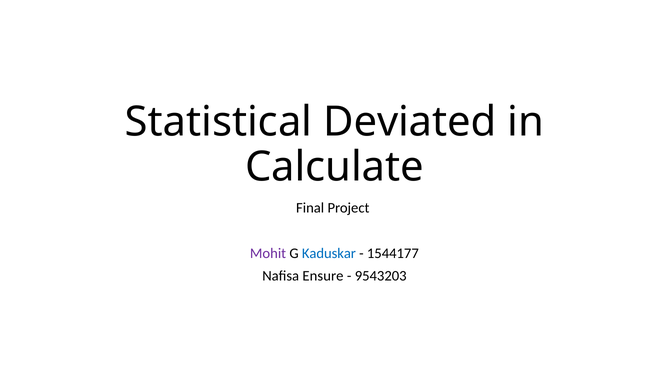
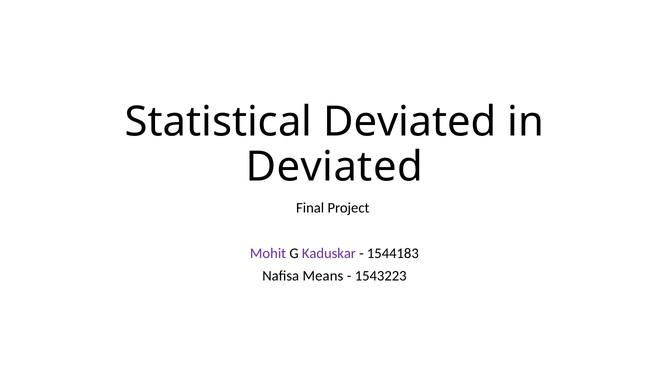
Calculate: Calculate -> Deviated (334, 167)
Kaduskar colour: blue -> purple (329, 254)
1544177: 1544177 -> 1544183 (393, 254)
Ensure: Ensure -> Means (323, 276)
9543203: 9543203 -> 1543223 (381, 276)
